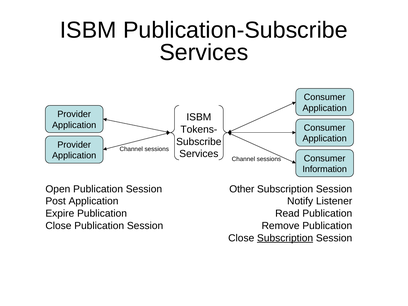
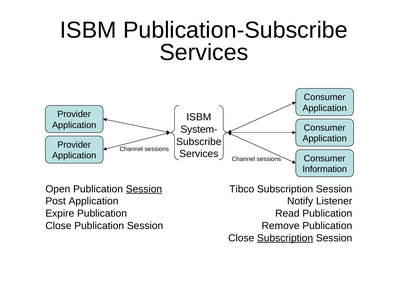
Tokens-: Tokens- -> System- (199, 129)
Session underline: none -> present (144, 189)
Other: Other -> Tibco (242, 189)
